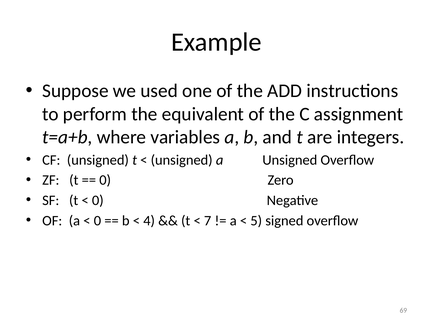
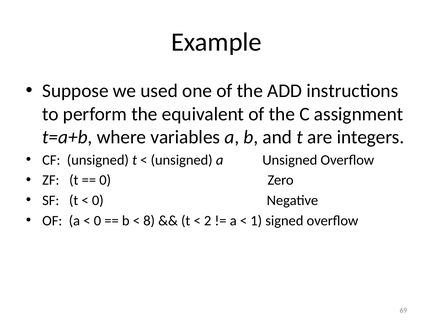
4: 4 -> 8 (149, 220)
7: 7 -> 2 (208, 220)
5: 5 -> 1 (256, 220)
